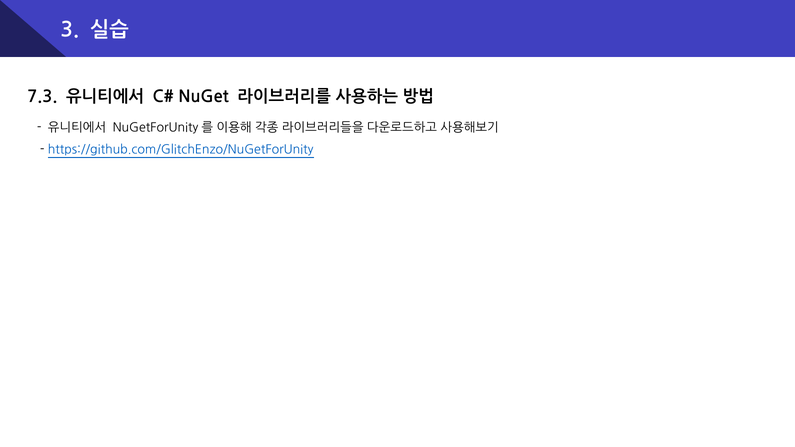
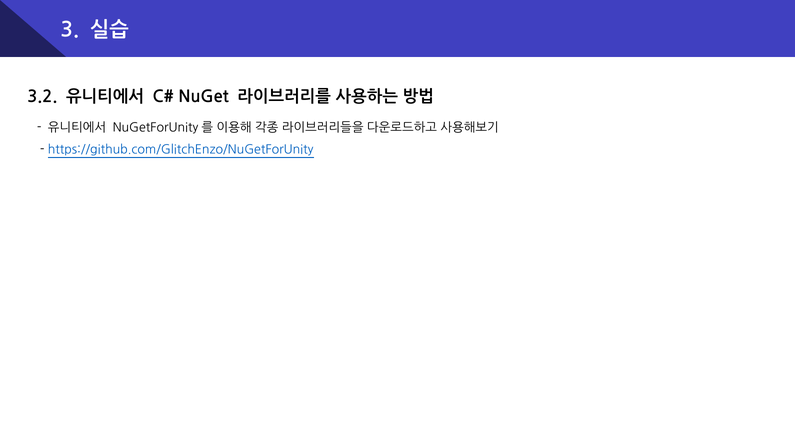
7.3: 7.3 -> 3.2 (42, 97)
